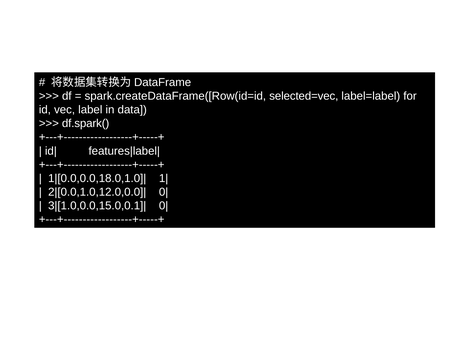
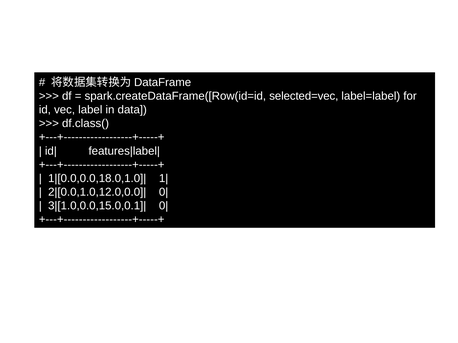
df.spark(: df.spark( -> df.class( (86, 124)
